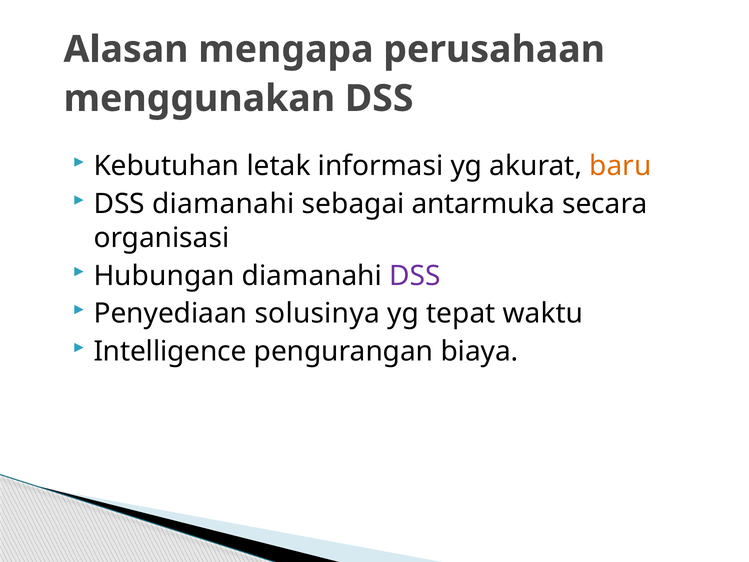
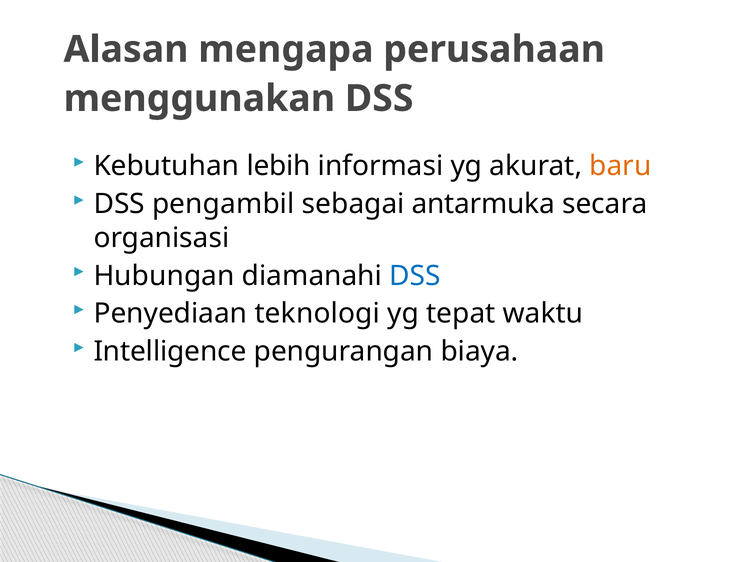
letak: letak -> lebih (279, 166)
DSS diamanahi: diamanahi -> pengambil (223, 204)
DSS colour: purple -> blue (415, 276)
solusinya: solusinya -> teknologi (317, 314)
